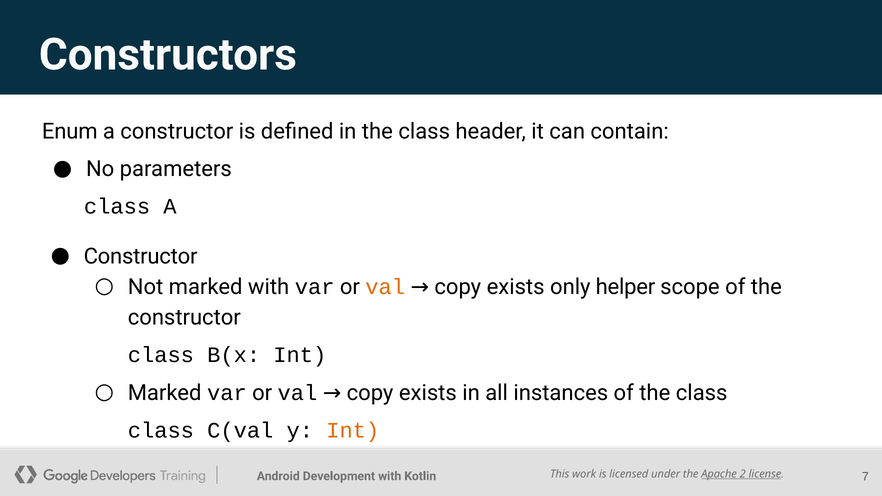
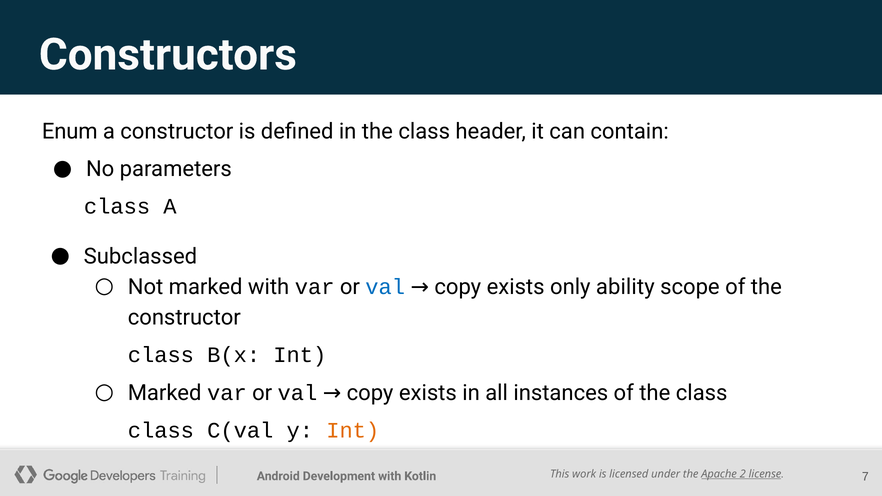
Constructor: Constructor -> Subclassed (140, 256)
val colour: orange -> blue (385, 287)
helper: helper -> ability (625, 287)
